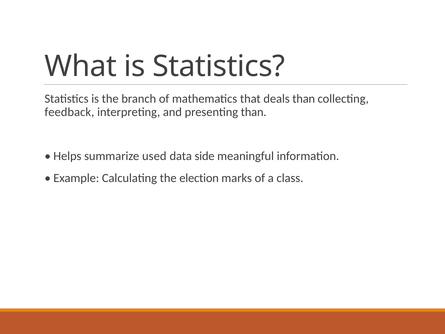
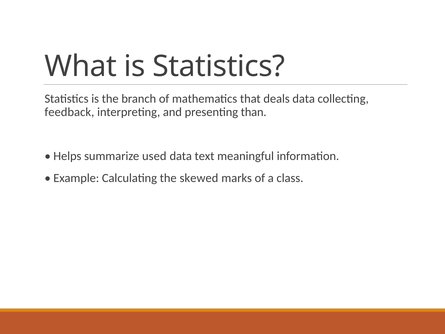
deals than: than -> data (304, 99)
side: side -> text (205, 156)
election: election -> skewed (199, 178)
